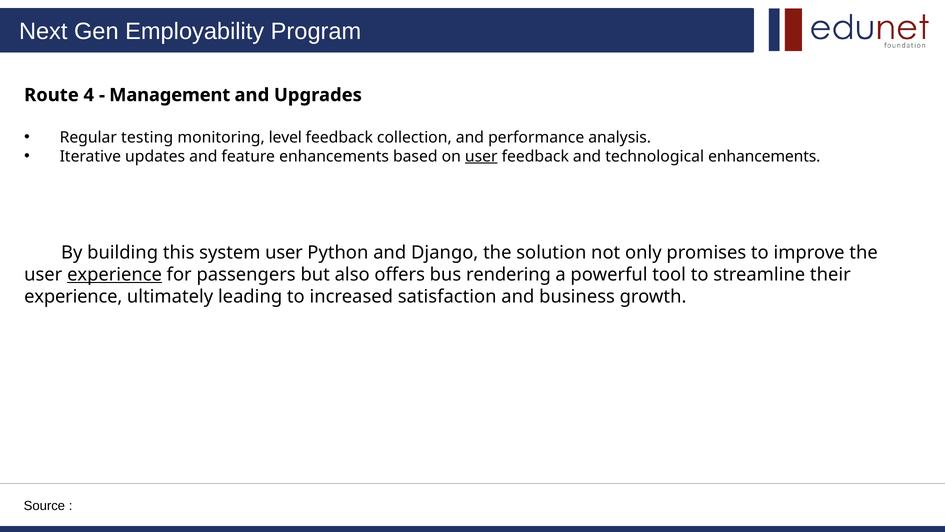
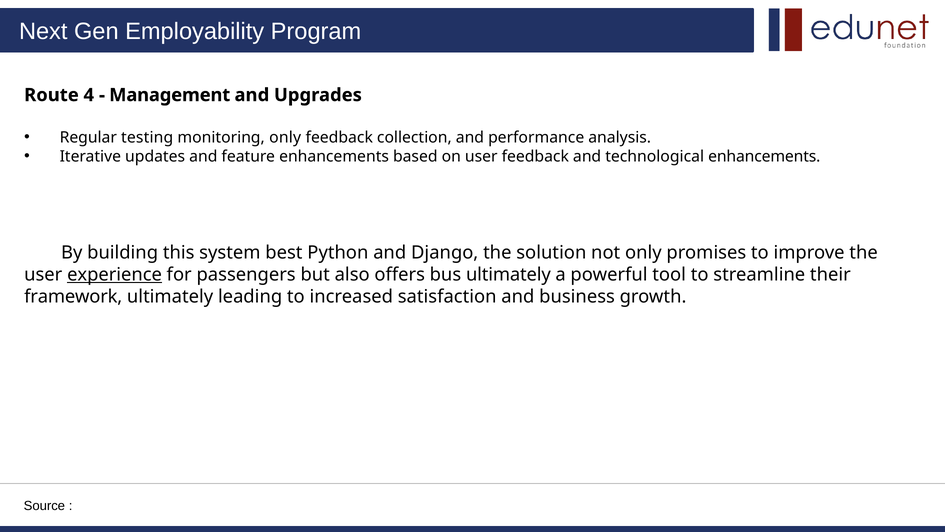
monitoring level: level -> only (285, 137)
user underline: present -> none (481, 156)
system user: user -> best (284, 253)
bus rendering: rendering -> ultimately (508, 275)
experience: experience -> framework (73, 297)
